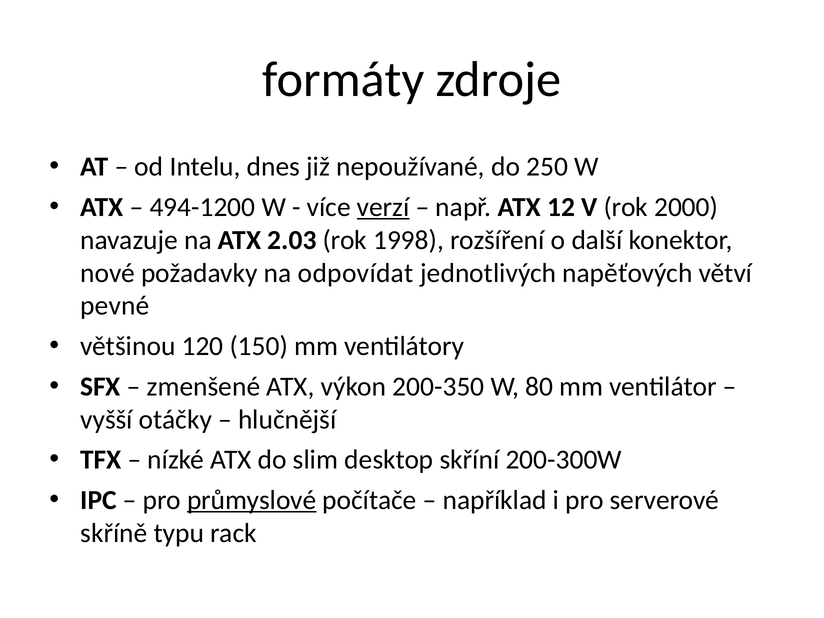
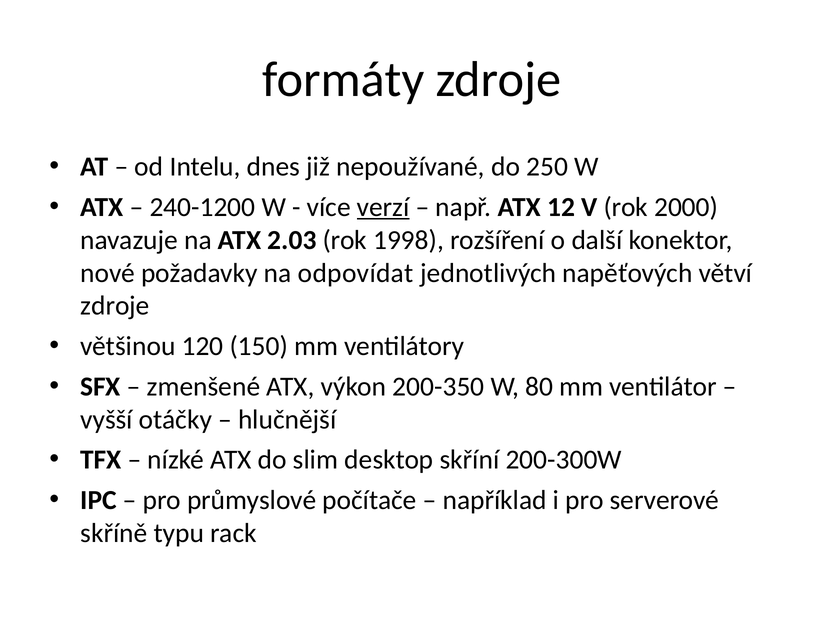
494-1200: 494-1200 -> 240-1200 (202, 207)
pevné: pevné -> zdroje (115, 306)
průmyslové underline: present -> none (252, 500)
